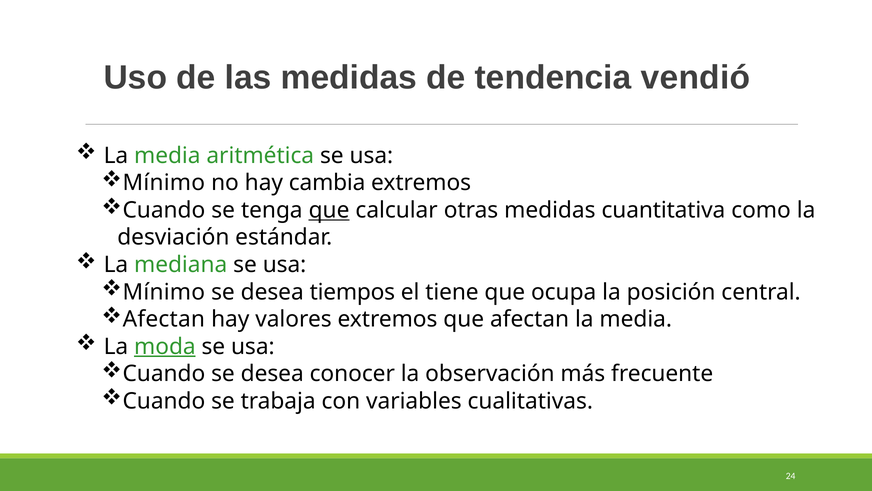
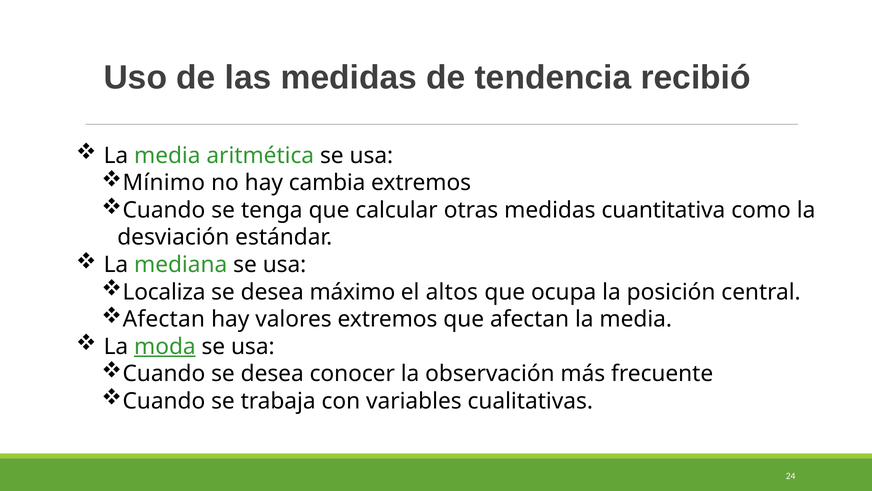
vendió: vendió -> recibió (696, 78)
que underline: present -> none (329, 210)
Mínimo: Mínimo -> Localiza (164, 292)
tiempos: tiempos -> máximo (352, 292)
tiene: tiene -> altos (452, 292)
